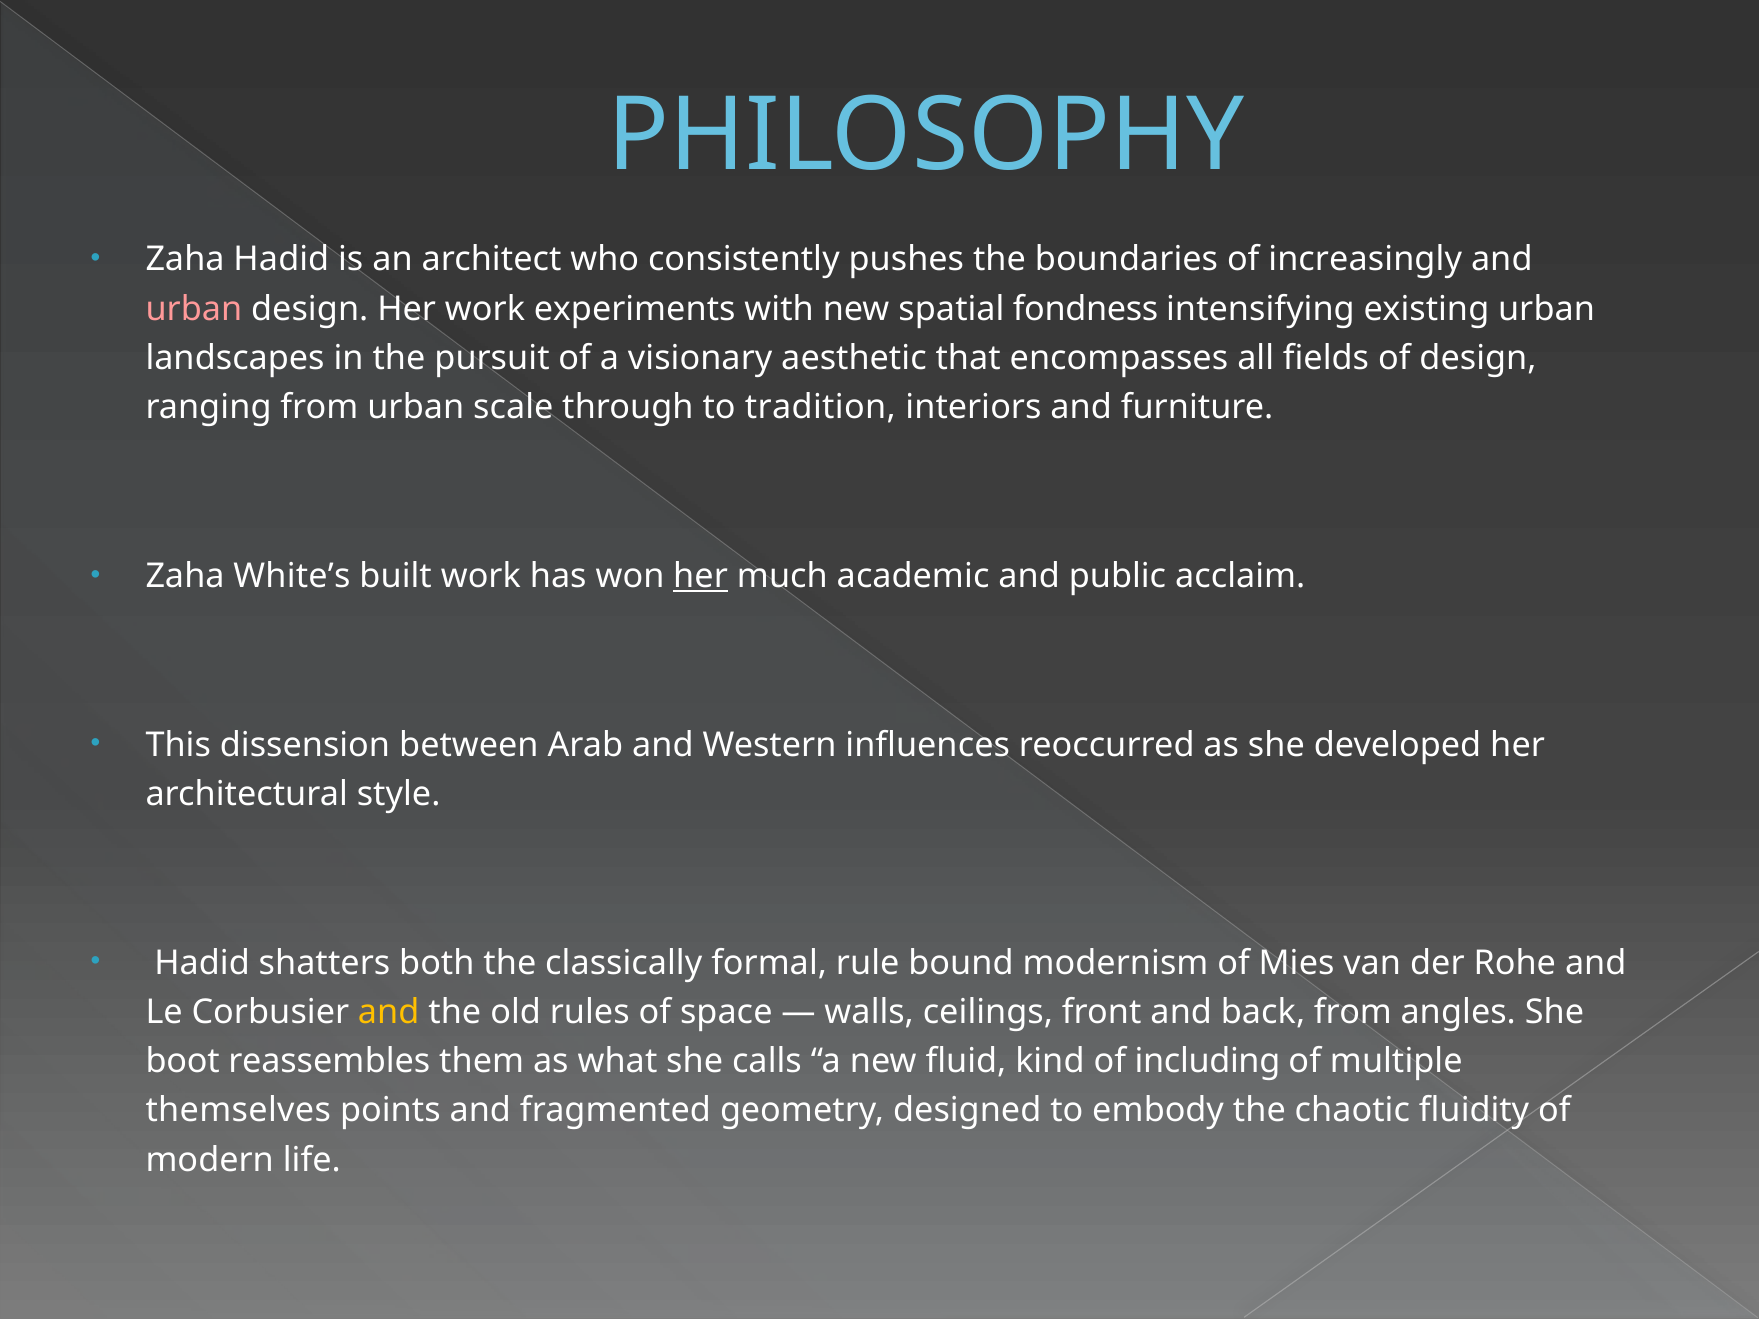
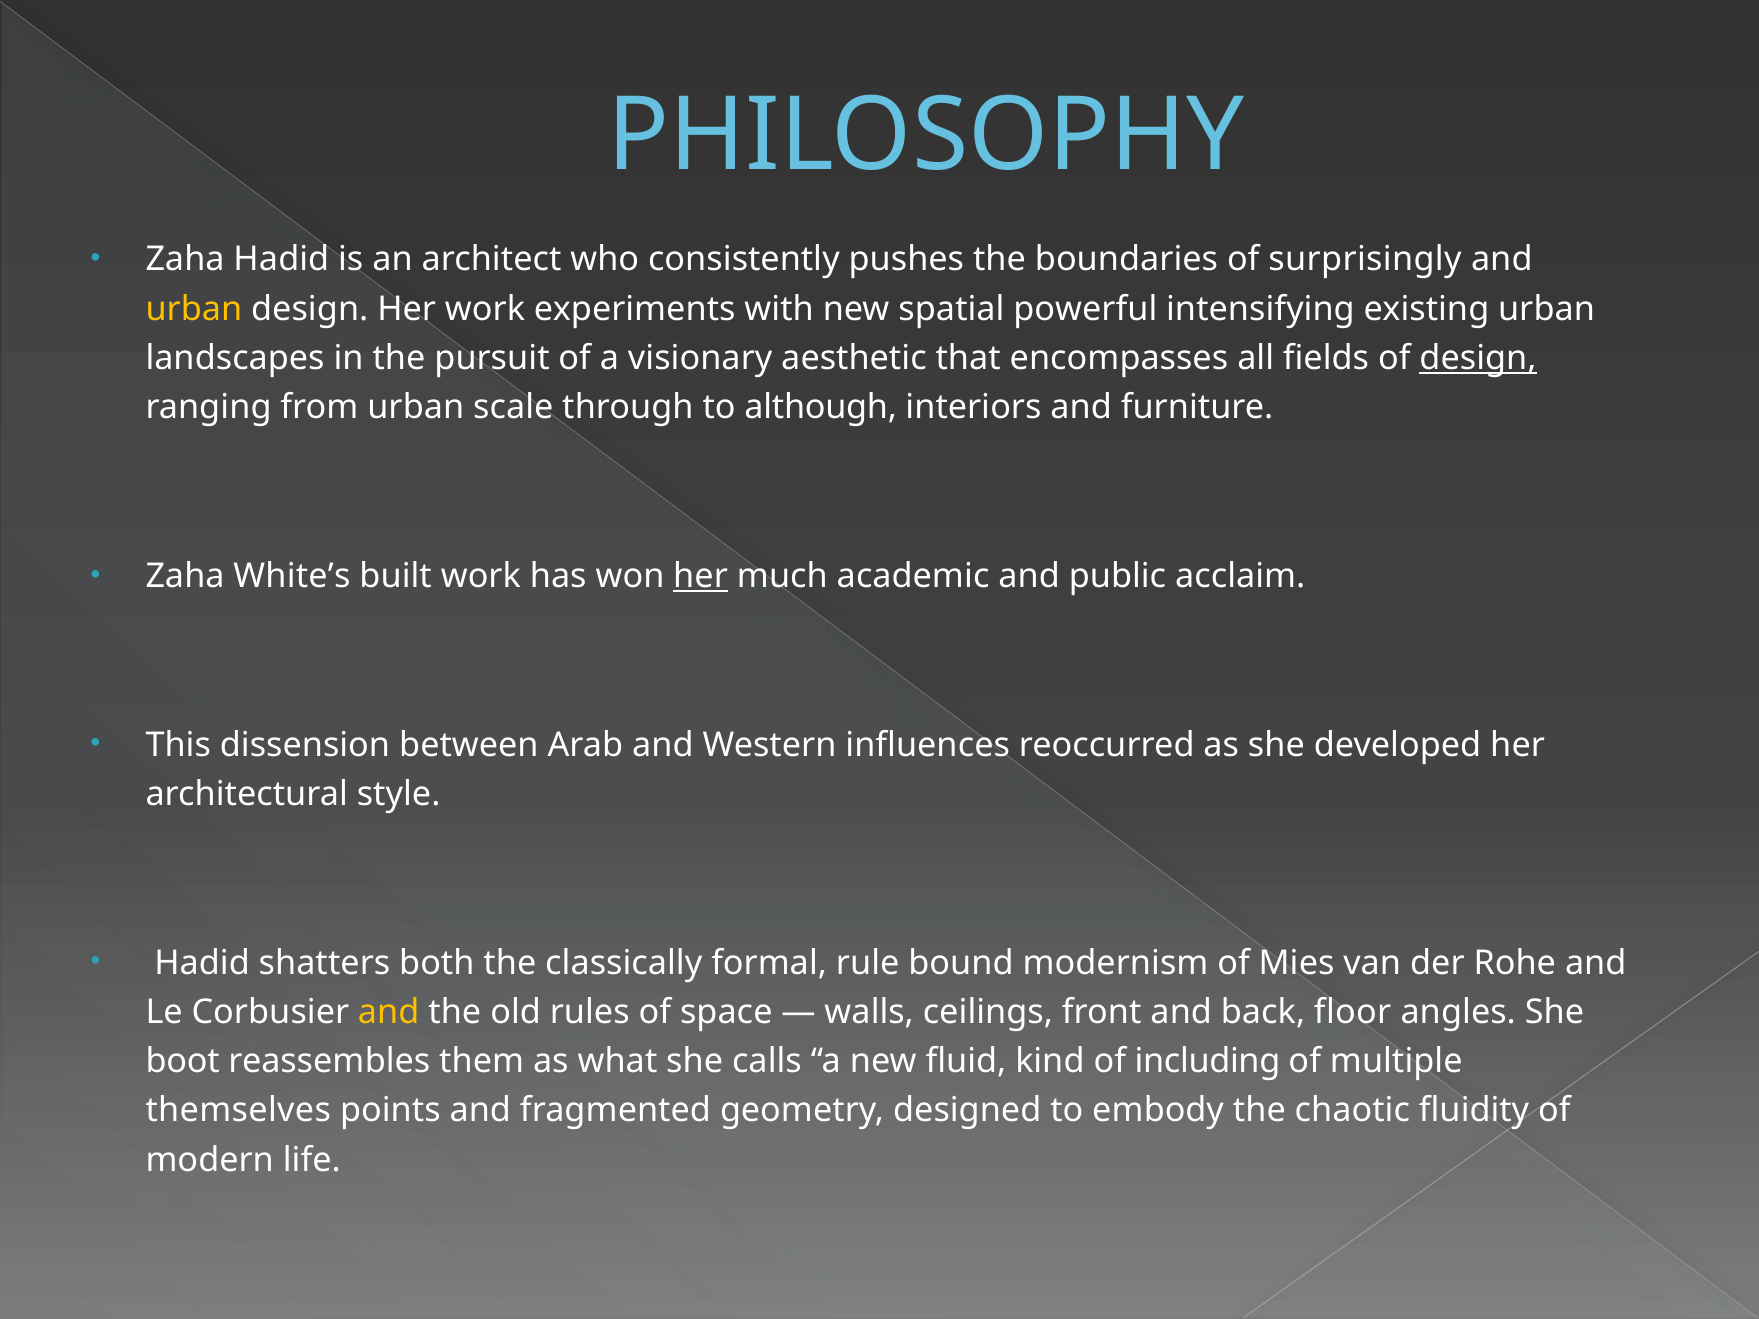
increasingly: increasingly -> surprisingly (1365, 260)
urban colour: pink -> yellow (194, 309)
fondness: fondness -> powerful (1085, 309)
design underline: none -> present (1478, 358)
tradition: tradition -> although (821, 407)
back from: from -> floor (1353, 1012)
